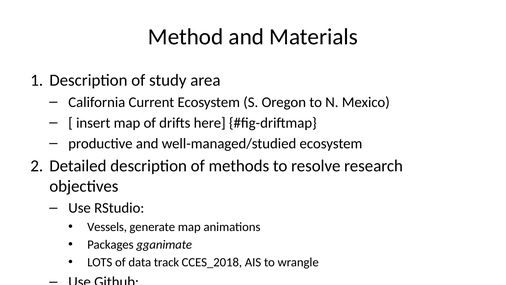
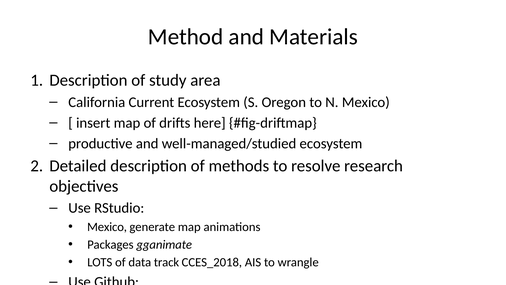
Vessels: Vessels -> Mexico (107, 227)
